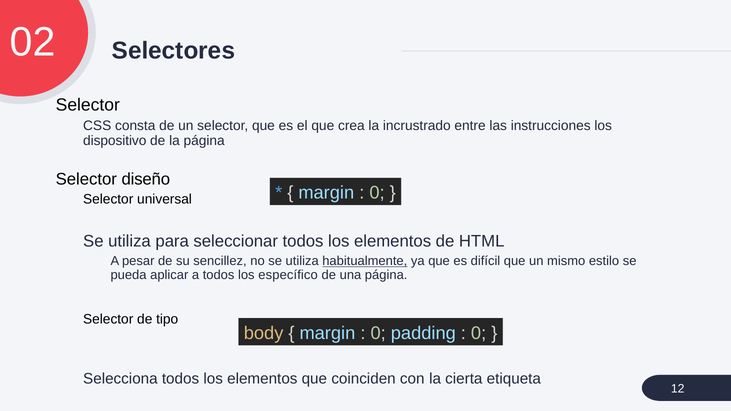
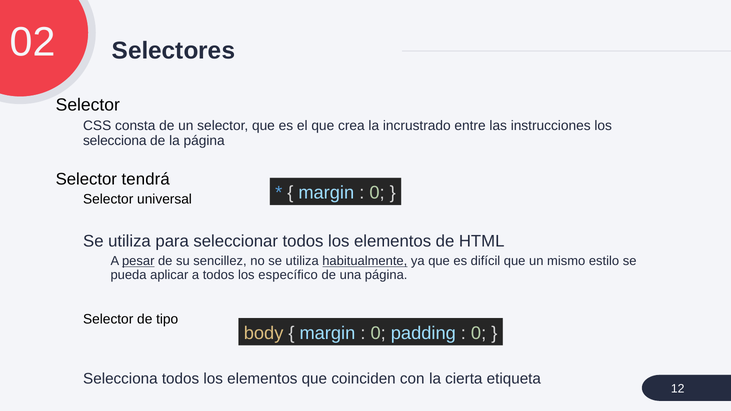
dispositivo: dispositivo -> selecciona (115, 141)
diseño: diseño -> tendrá (146, 179)
pesar underline: none -> present (138, 261)
